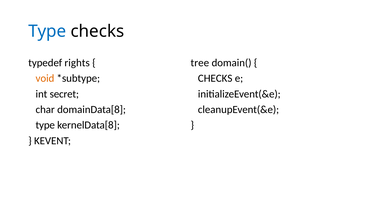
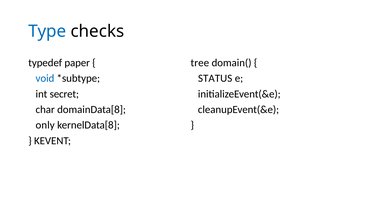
rights: rights -> paper (77, 63)
void colour: orange -> blue (45, 78)
CHECKS: CHECKS -> STATUS (215, 78)
type: type -> only (45, 125)
